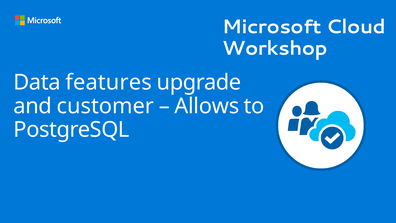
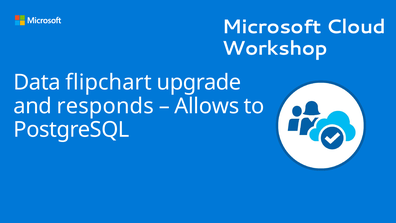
features: features -> flipchart (109, 82)
customer: customer -> responds (105, 106)
